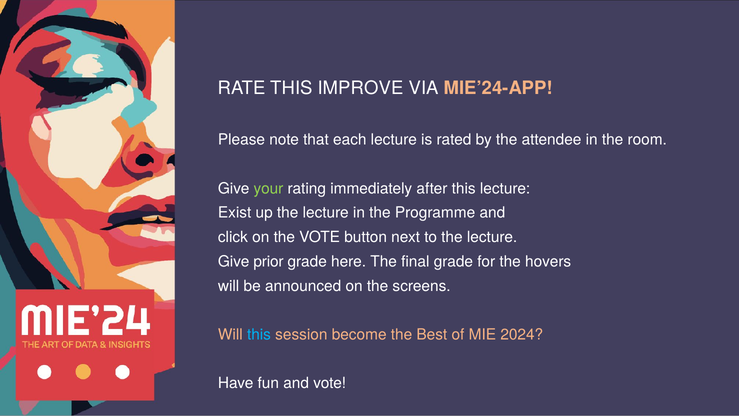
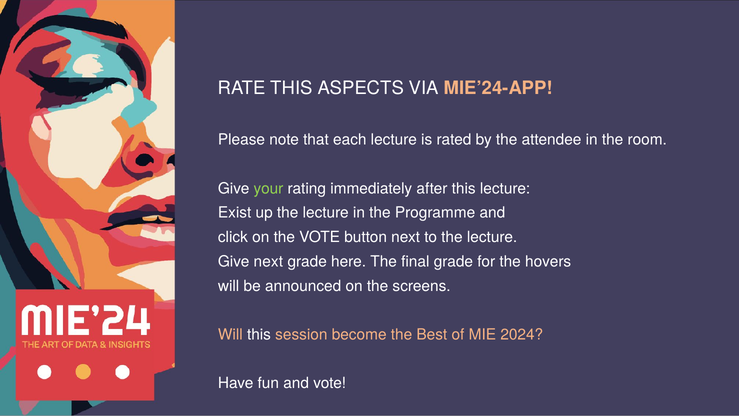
IMPROVE: IMPROVE -> ASPECTS (361, 88)
Give prior: prior -> next (268, 261)
this colour: light blue -> white (259, 334)
